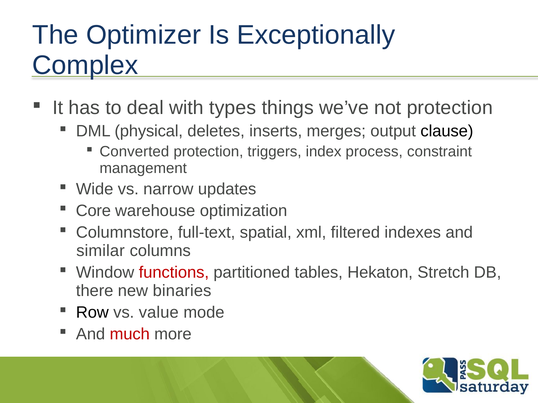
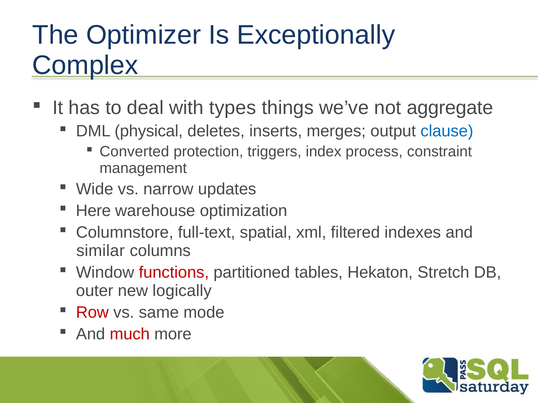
not protection: protection -> aggregate (450, 108)
clause colour: black -> blue (447, 131)
Core: Core -> Here (93, 211)
there: there -> outer (95, 291)
binaries: binaries -> logically (182, 291)
Row colour: black -> red (92, 313)
value: value -> same (159, 313)
